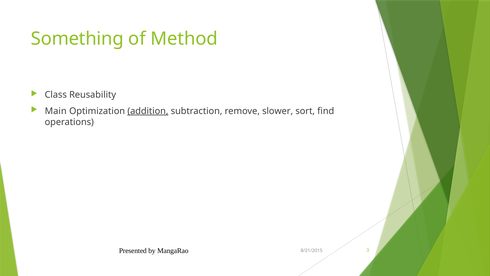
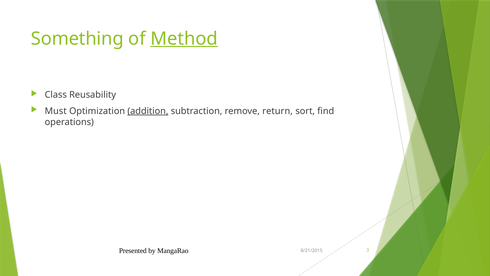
Method underline: none -> present (184, 39)
Main: Main -> Must (56, 111)
slower: slower -> return (278, 111)
